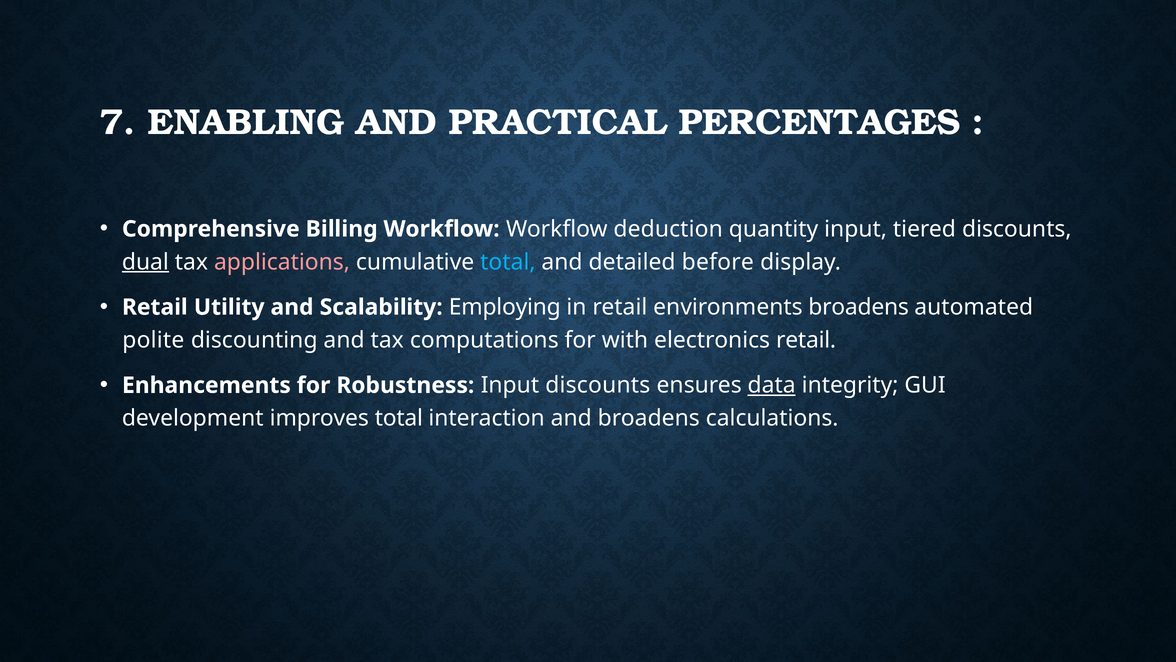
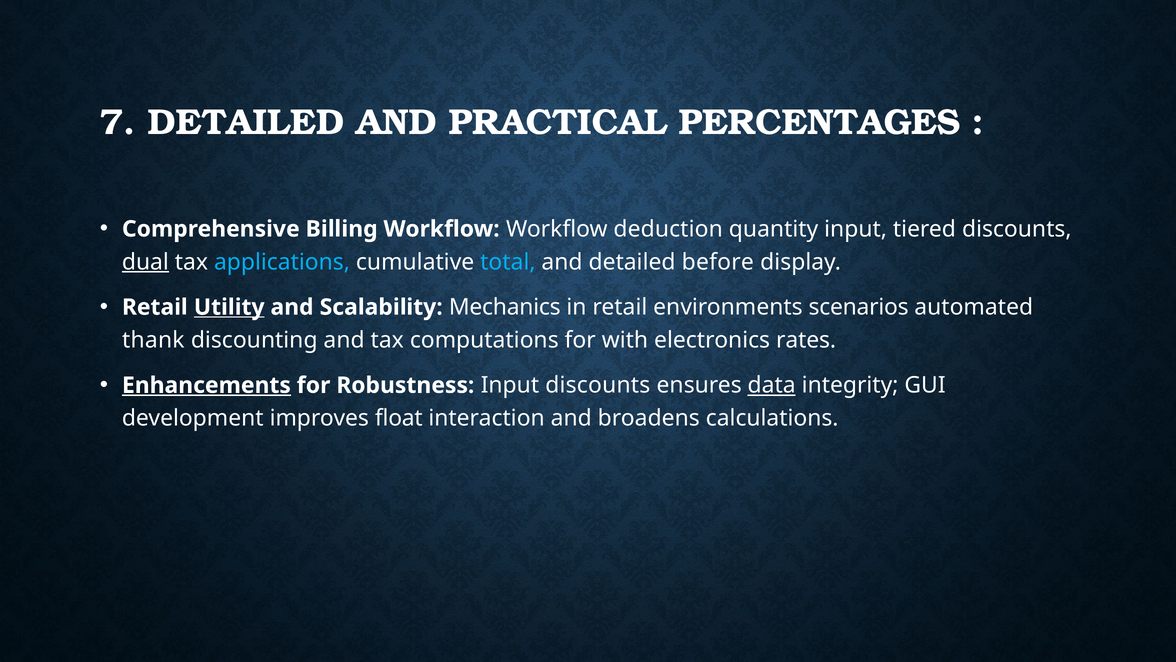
7 ENABLING: ENABLING -> DETAILED (246, 123)
applications colour: pink -> light blue (282, 262)
Utility underline: none -> present (229, 307)
Employing: Employing -> Mechanics (505, 307)
environments broadens: broadens -> scenarios (859, 307)
polite: polite -> thank (153, 340)
electronics retail: retail -> rates (806, 340)
Enhancements underline: none -> present (206, 385)
improves total: total -> float (399, 418)
